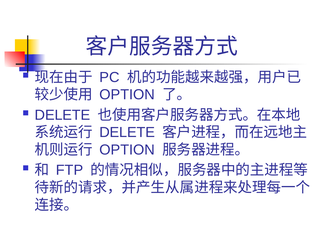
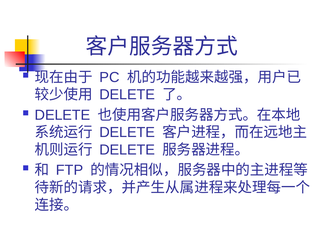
OPTION: OPTION -> DELETE (127, 94)
OPTION: OPTION -> DELETE (127, 150)
